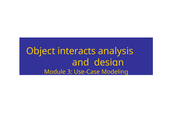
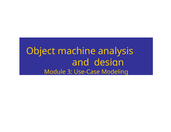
interacts: interacts -> machine (77, 51)
